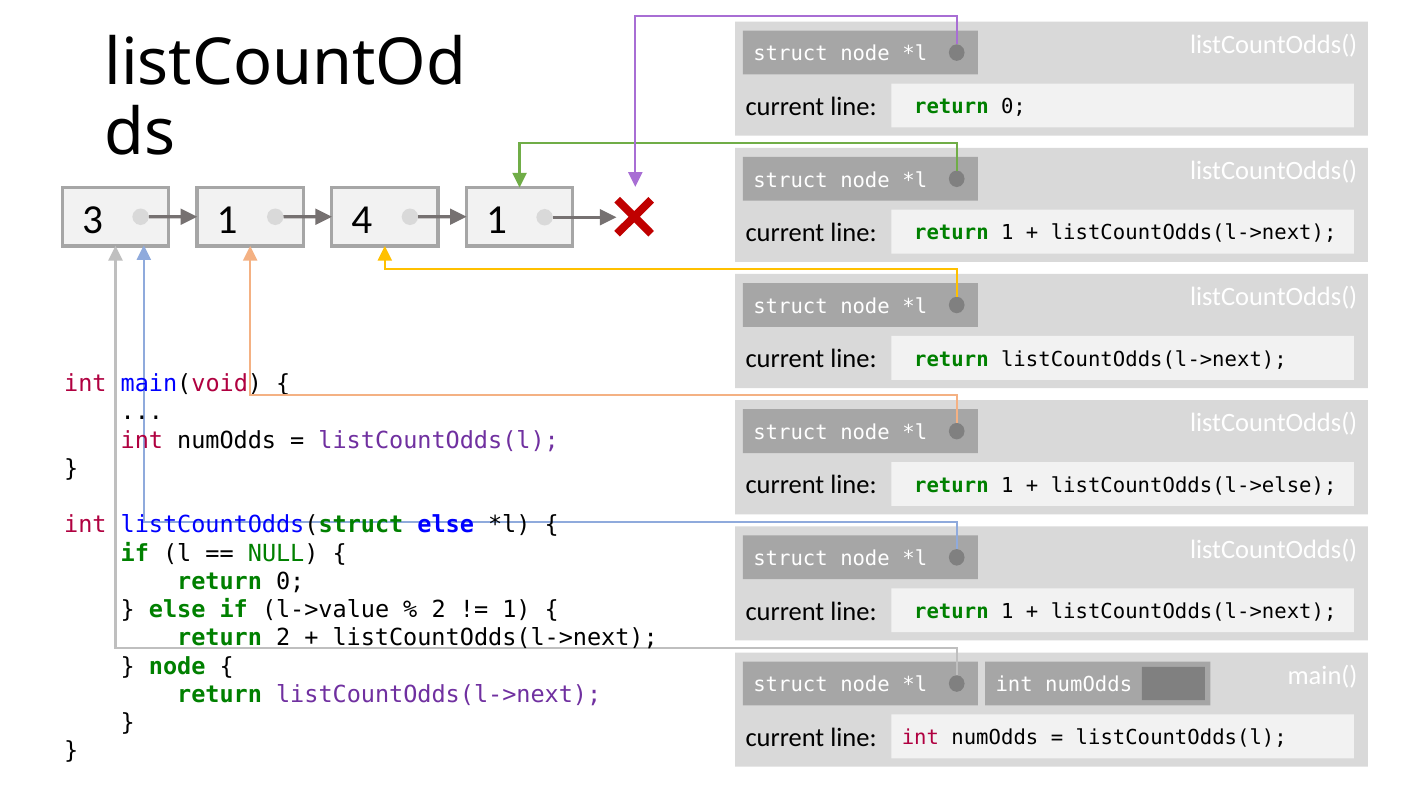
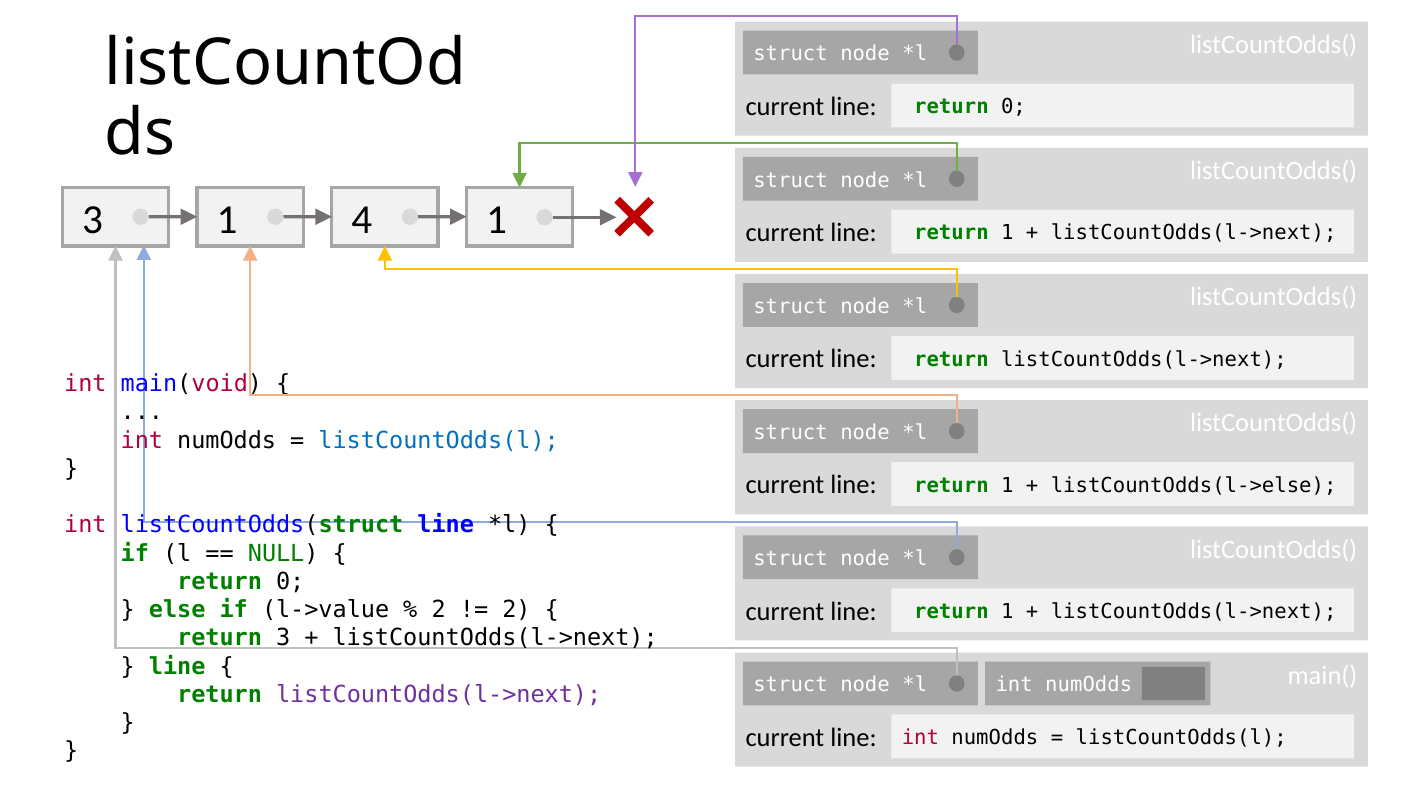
listCountOdds(l colour: purple -> blue (439, 440)
listCountOdds(struct else: else -> line (446, 525)
1: 1 -> 2 (516, 610)
return 2: 2 -> 3 (283, 638)
node: node -> line (177, 666)
